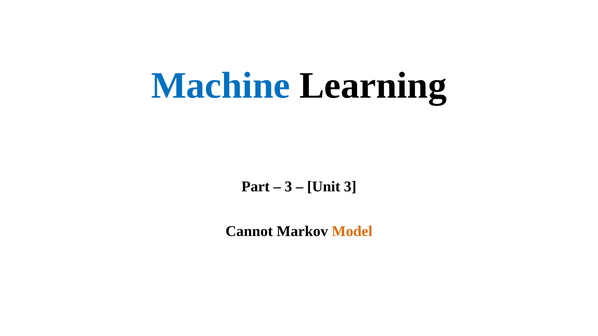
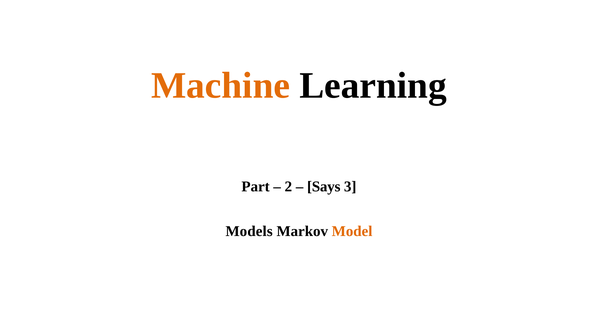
Machine colour: blue -> orange (221, 86)
3: 3 -> 2 (288, 187)
Unit: Unit -> Says (324, 187)
Cannot: Cannot -> Models (249, 232)
